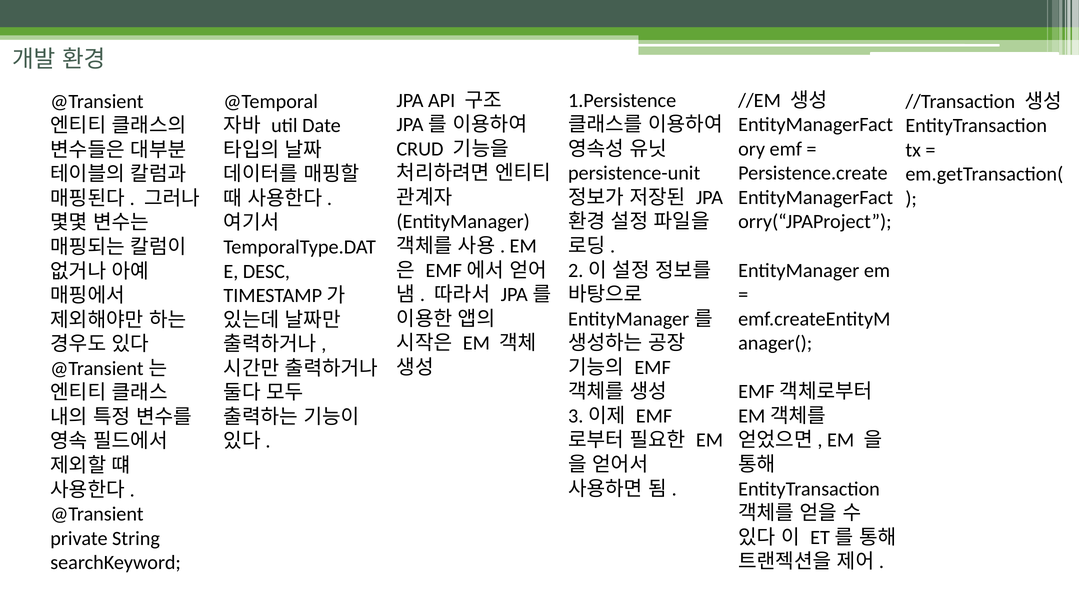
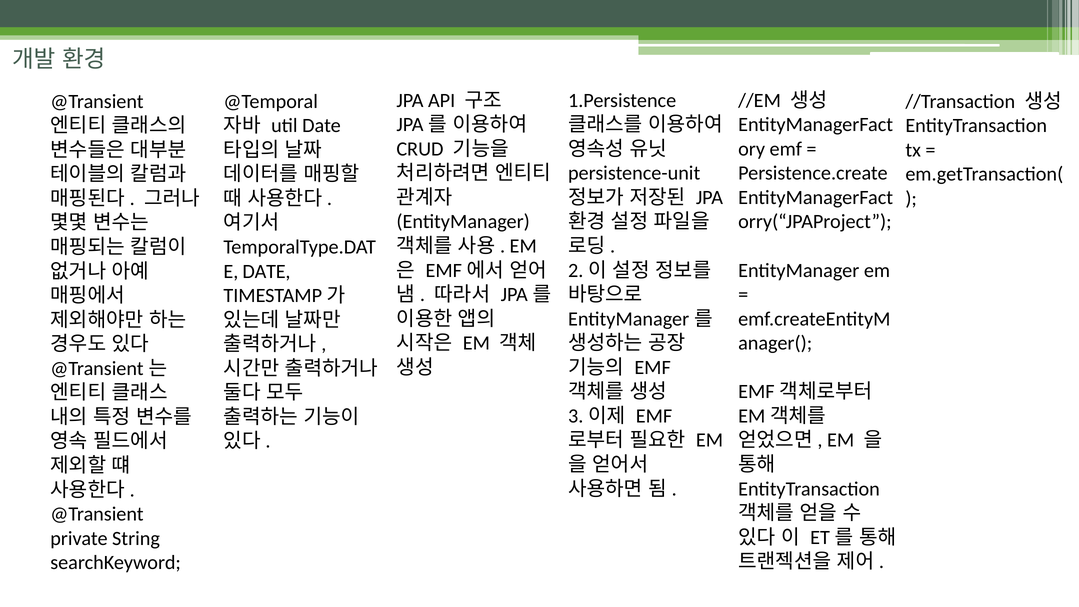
DESC: DESC -> DATE (266, 271)
